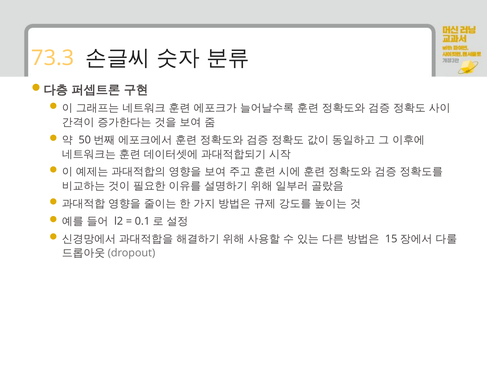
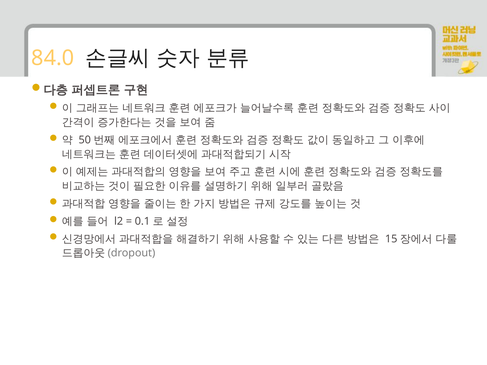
73.3: 73.3 -> 84.0 (53, 58)
